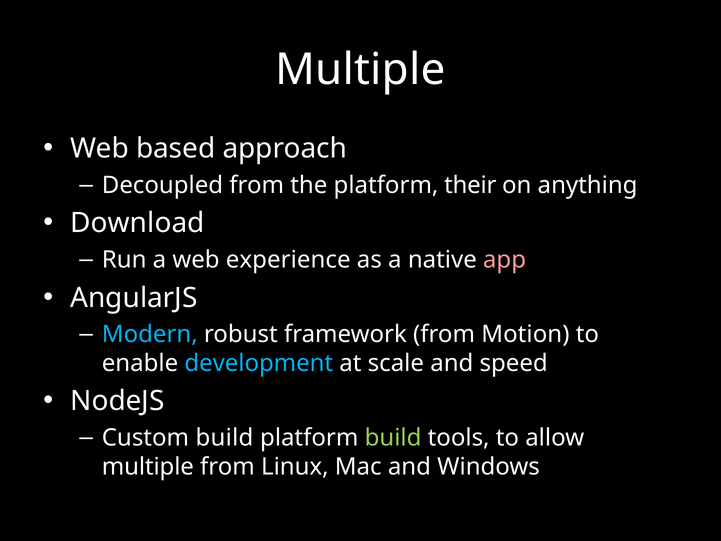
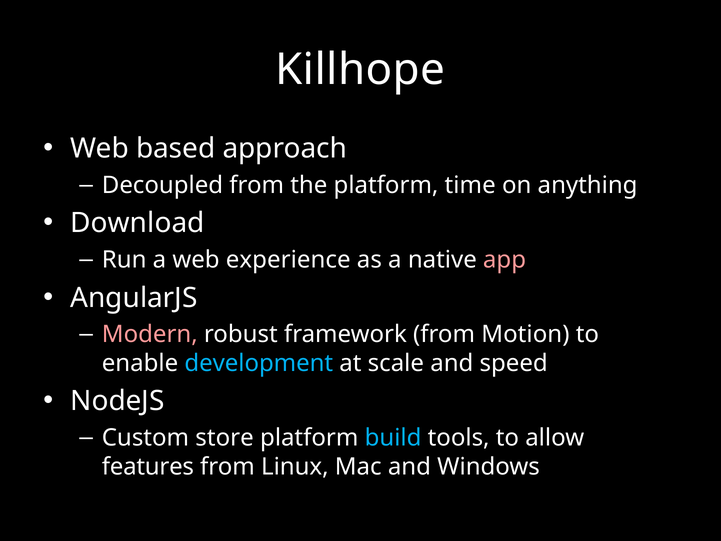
Multiple: Multiple -> Killhope (360, 70)
their: their -> time (470, 185)
Modern colour: light blue -> pink (150, 334)
Custom build: build -> store (225, 438)
build colour: light green -> light blue (393, 438)
multiple: multiple -> features (148, 466)
